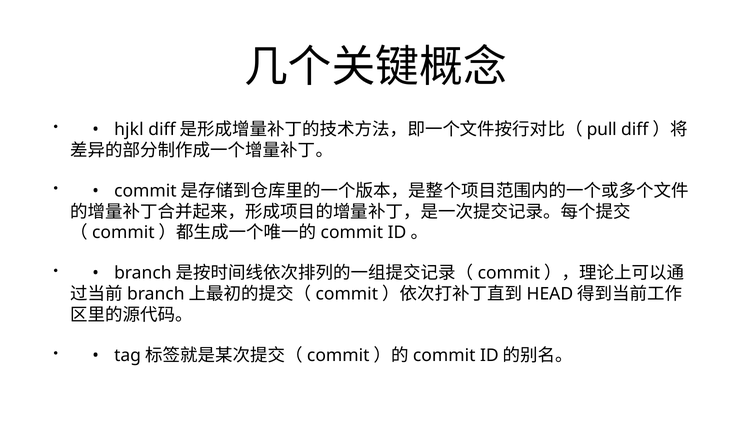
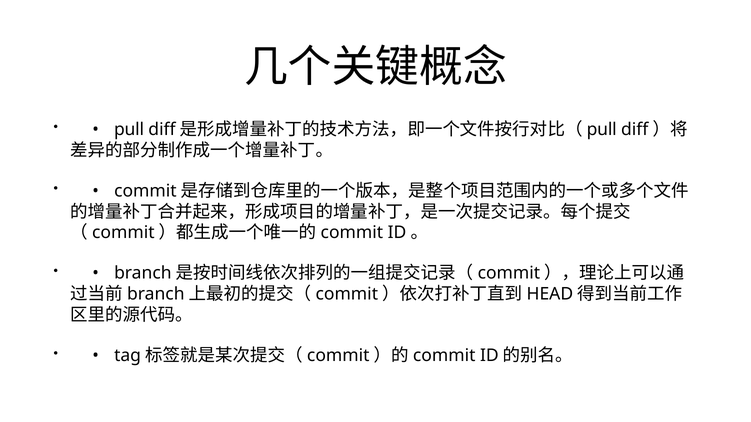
hjkl: hjkl -> pull (129, 129)
